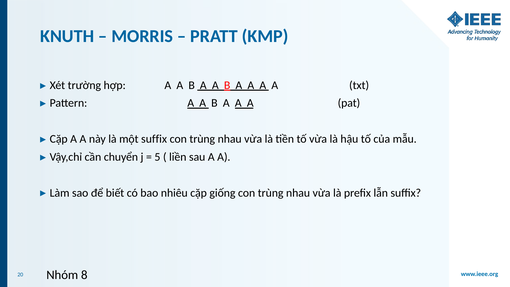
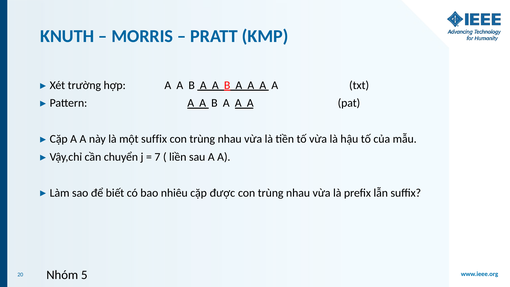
5: 5 -> 7 (157, 157)
giống: giống -> được (222, 193)
8: 8 -> 5 (84, 275)
